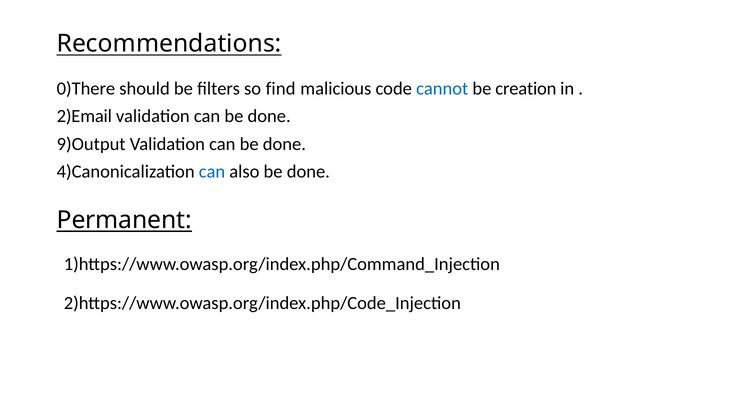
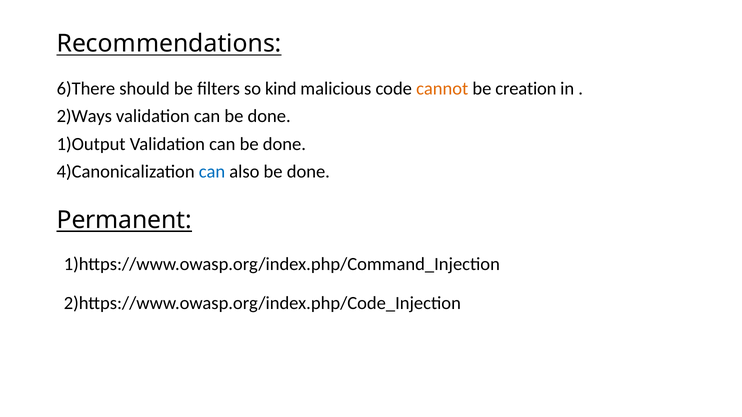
0)There: 0)There -> 6)There (86, 89)
find: find -> kind (281, 89)
cannot colour: blue -> orange (442, 89)
2)Email: 2)Email -> 2)Ways (84, 116)
9)Output: 9)Output -> 1)Output (91, 144)
